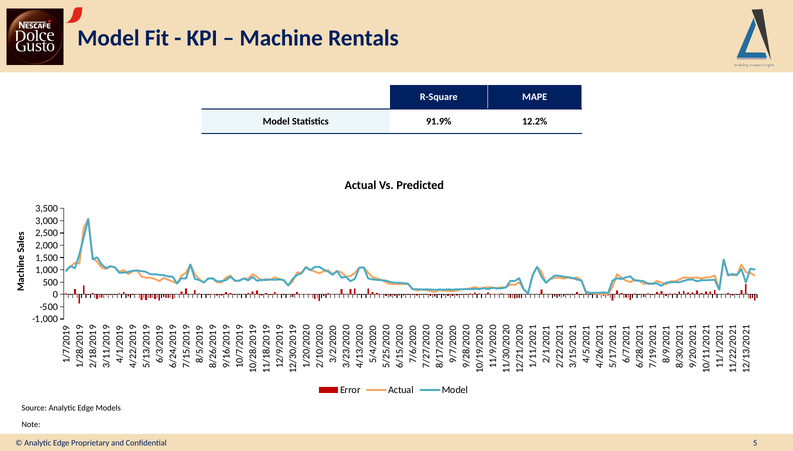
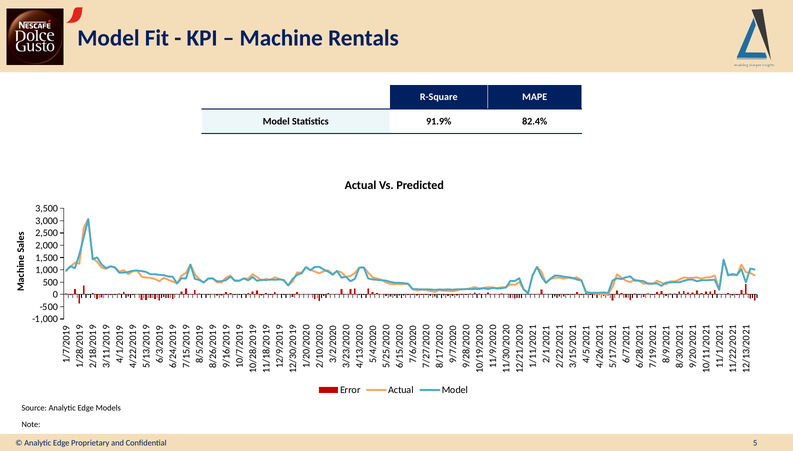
12.2%: 12.2% -> 82.4% (535, 121)
